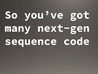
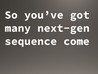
code: code -> come (77, 41)
